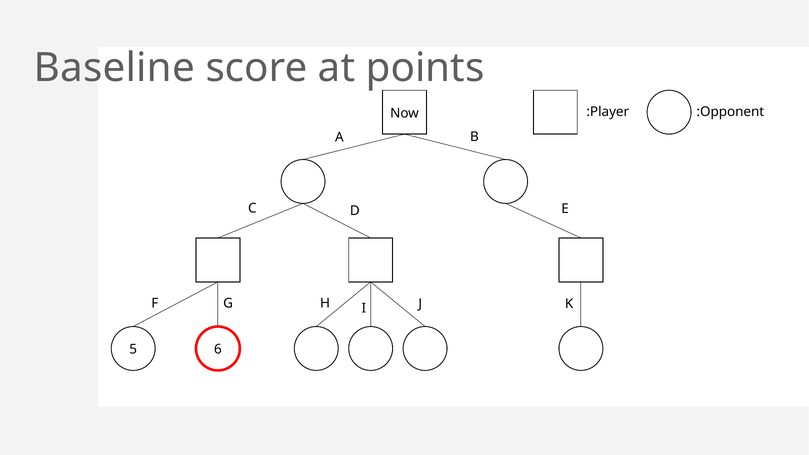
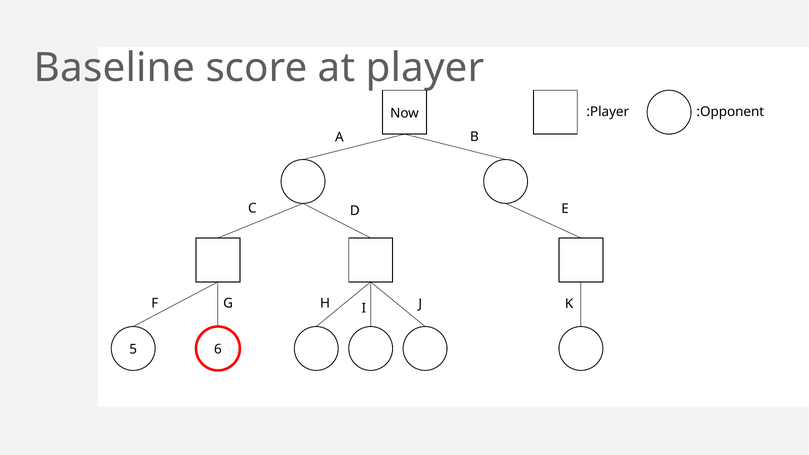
points: points -> player (425, 68)
